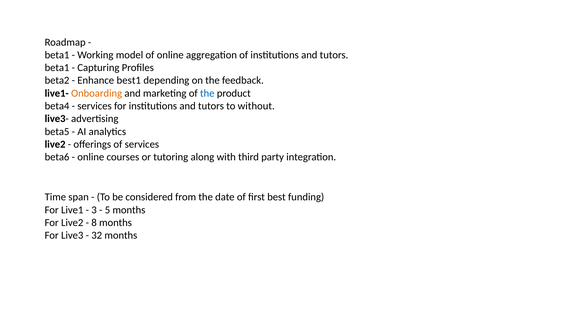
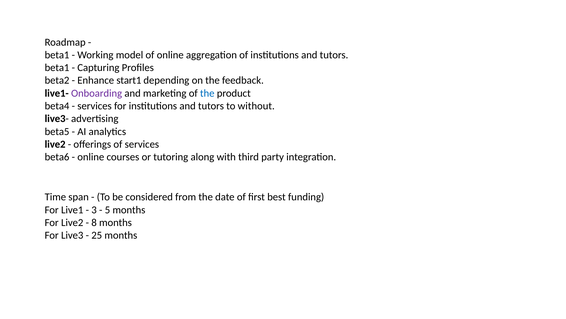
best1: best1 -> start1 (129, 80)
Onboarding colour: orange -> purple (97, 93)
32: 32 -> 25 (97, 235)
